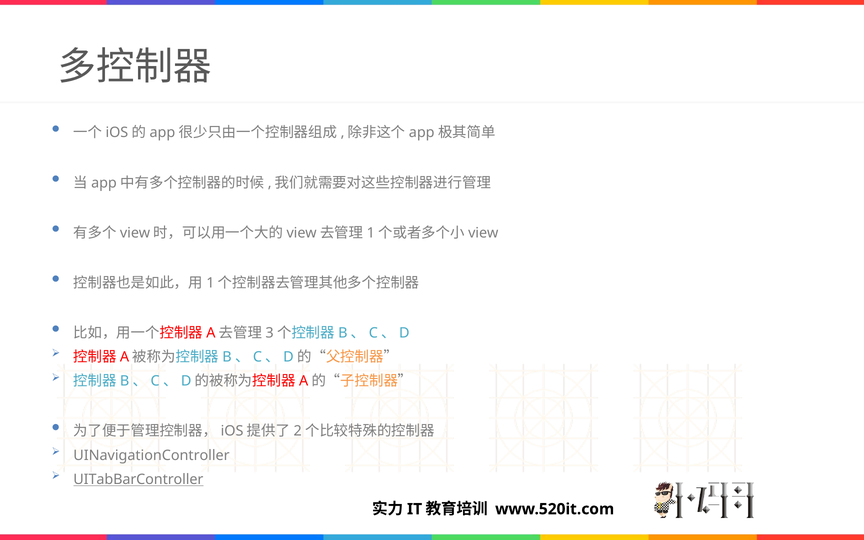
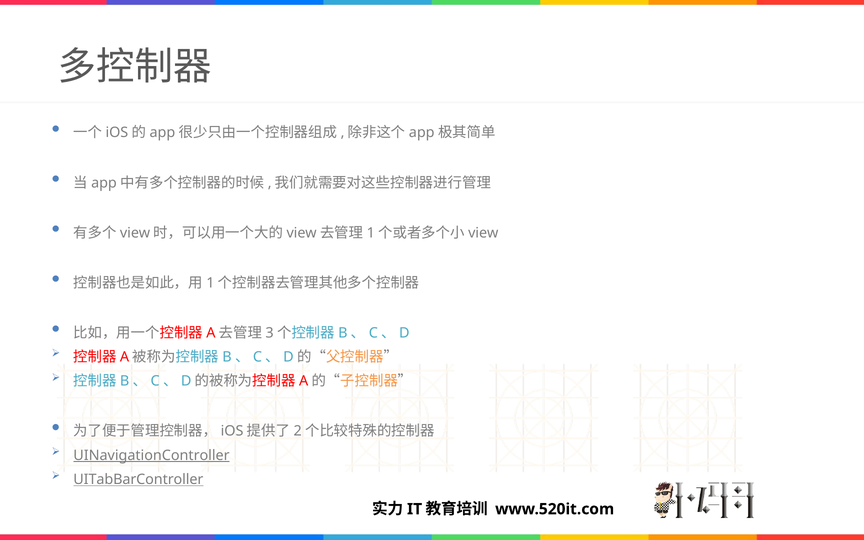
UINavigationController underline: none -> present (151, 455)
